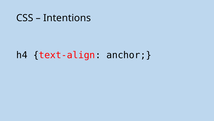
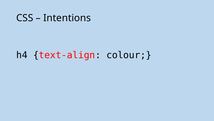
anchor: anchor -> colour (129, 55)
